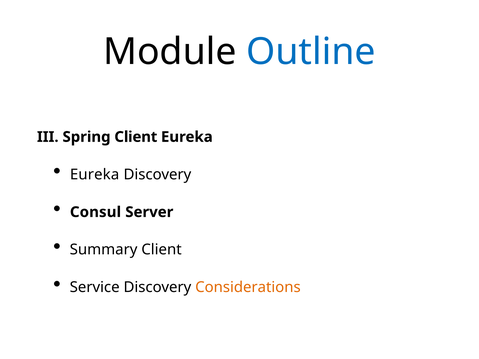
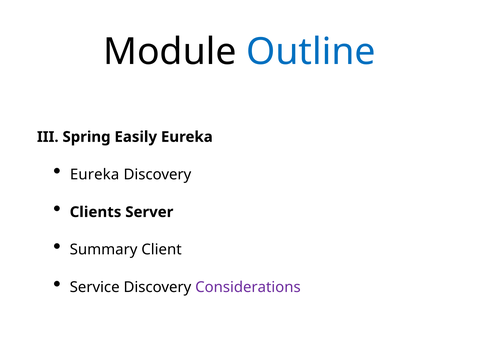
Spring Client: Client -> Easily (136, 137)
Consul: Consul -> Clients (96, 212)
Considerations colour: orange -> purple (248, 287)
